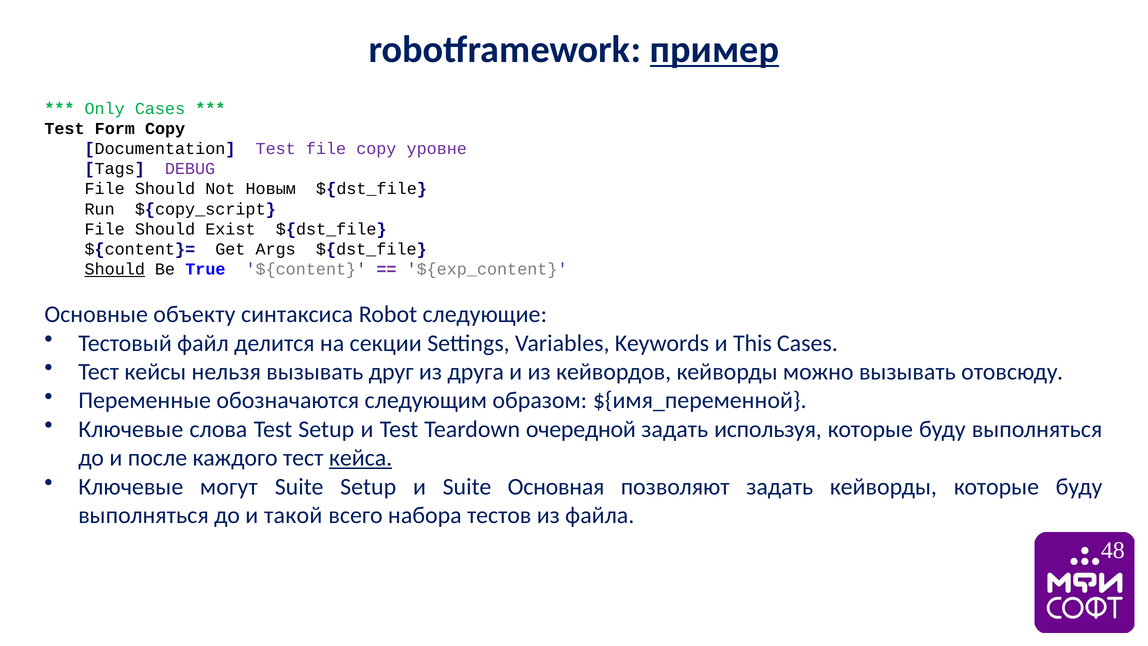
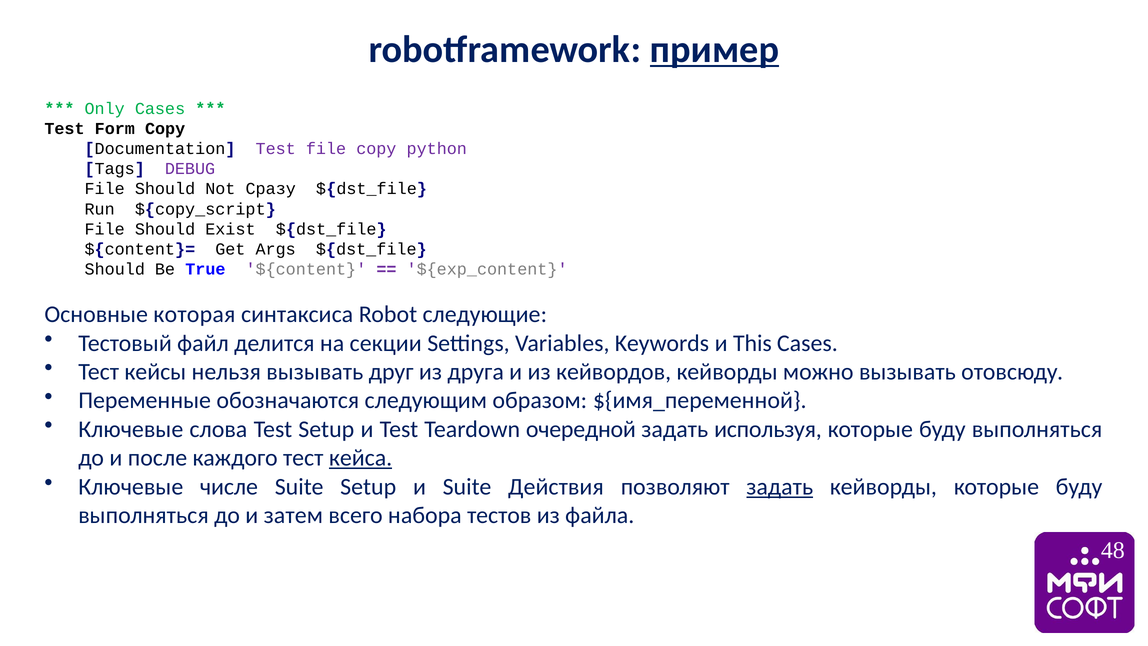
уровне: уровне -> python (437, 149)
Новым: Новым -> Сразу (271, 189)
Should underline: present -> none (115, 269)
объекту: объекту -> которая (194, 314)
могут: могут -> числе (229, 487)
Основная: Основная -> Действия (556, 487)
задать underline: none -> present (780, 487)
такой: такой -> затем (293, 515)
